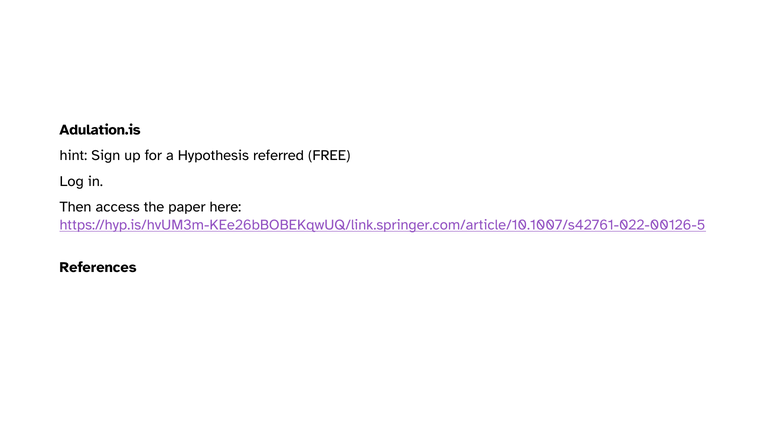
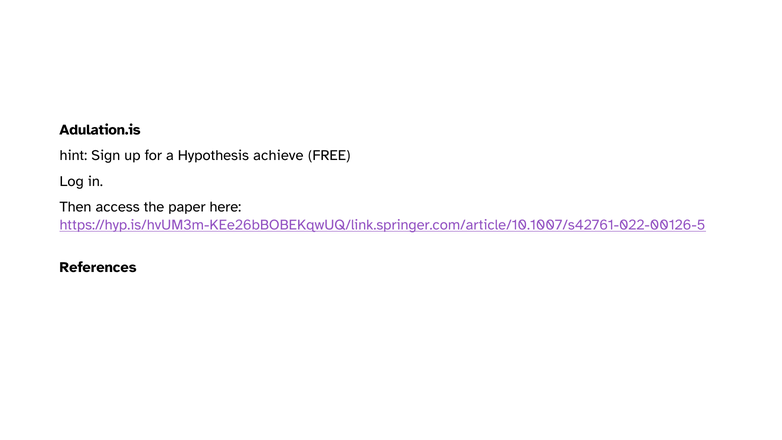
referred: referred -> achieve (278, 156)
